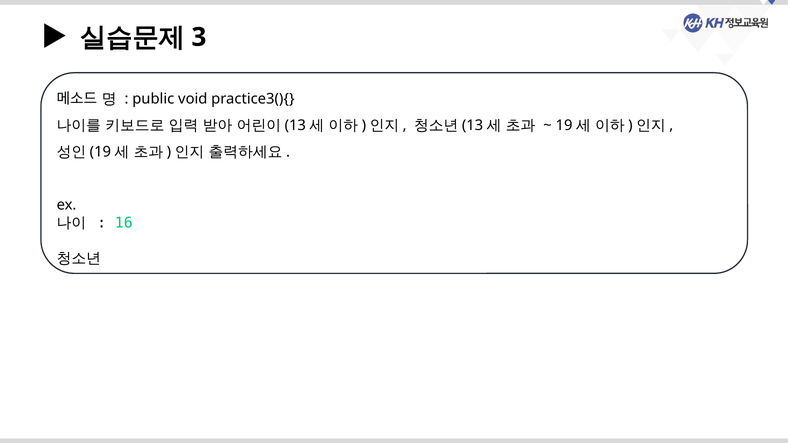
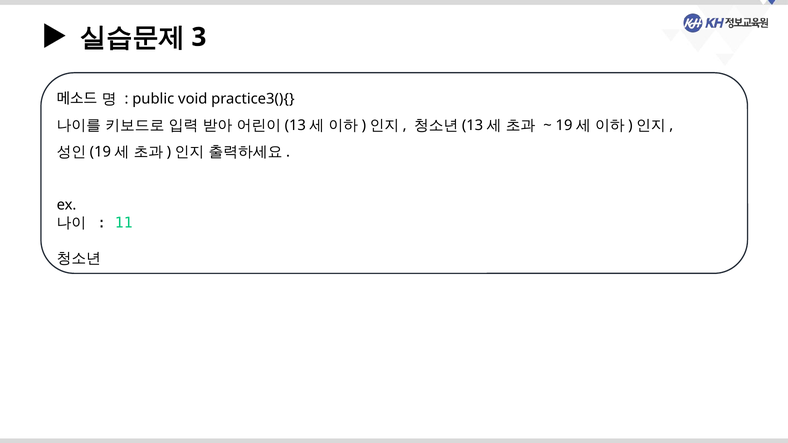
16: 16 -> 11 (124, 223)
